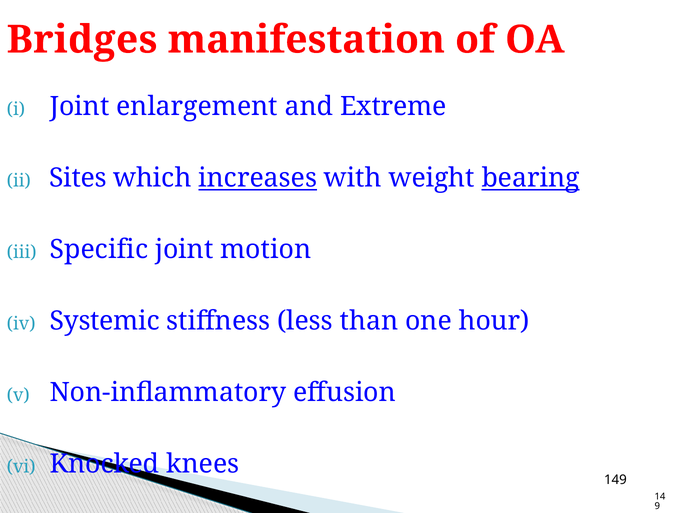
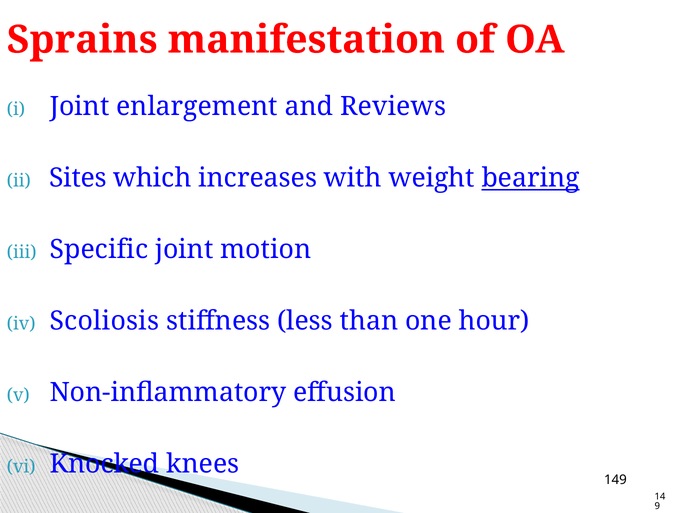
Bridges: Bridges -> Sprains (82, 40)
Extreme: Extreme -> Reviews (393, 107)
increases underline: present -> none (258, 178)
Systemic: Systemic -> Scoliosis (104, 322)
